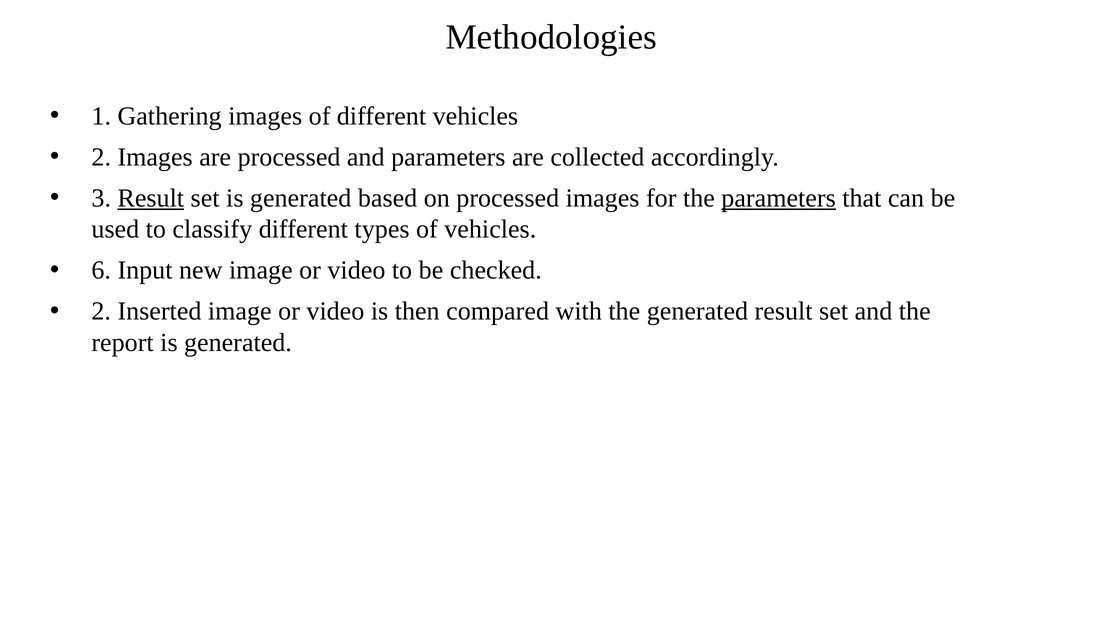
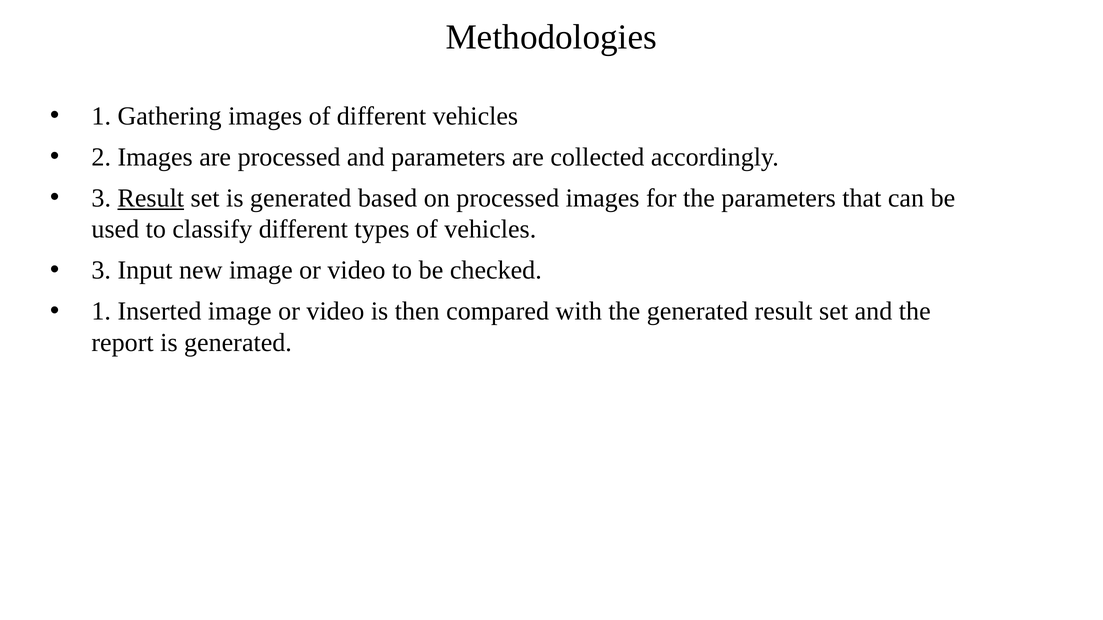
parameters underline: present -> none (779, 198)
6: 6 -> 3 (101, 271)
2: 2 -> 1 (101, 312)
